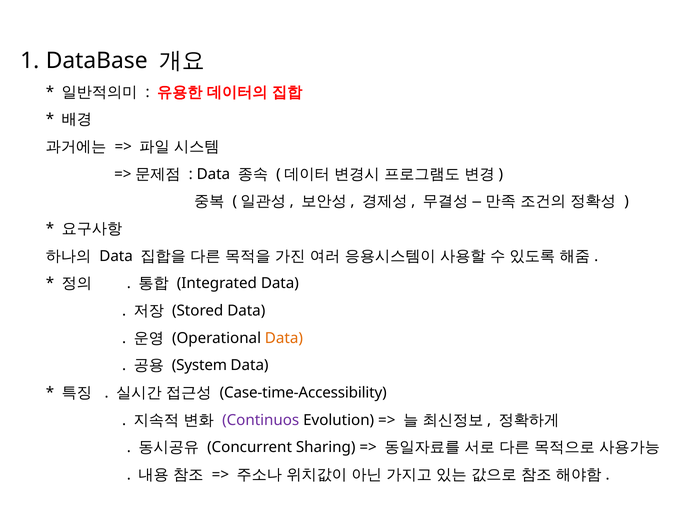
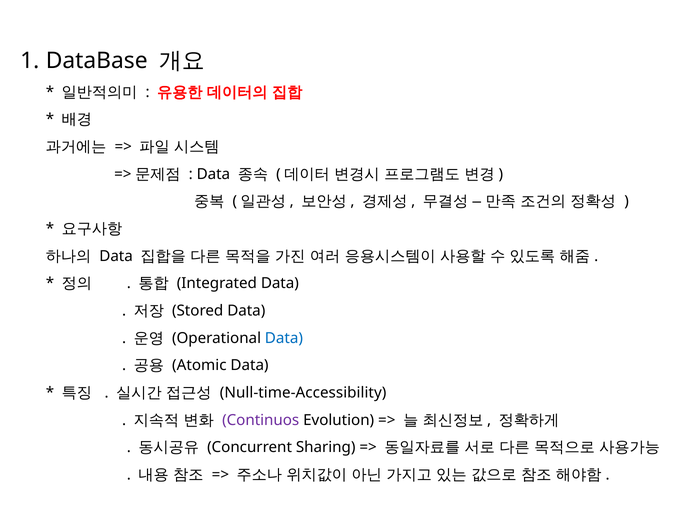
Data colour: orange -> blue (284, 338)
System: System -> Atomic (199, 365)
Case-time-Accessibility: Case-time-Accessibility -> Null-time-Accessibility (303, 393)
